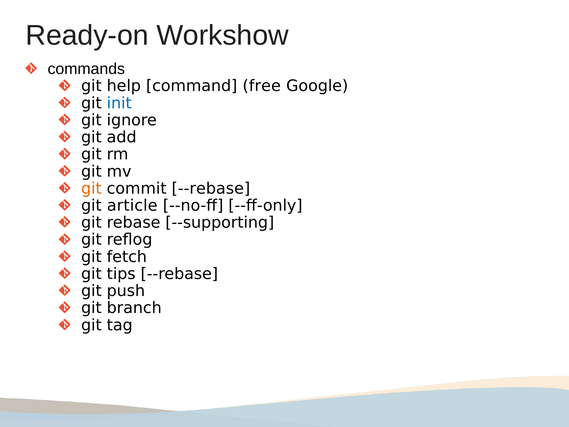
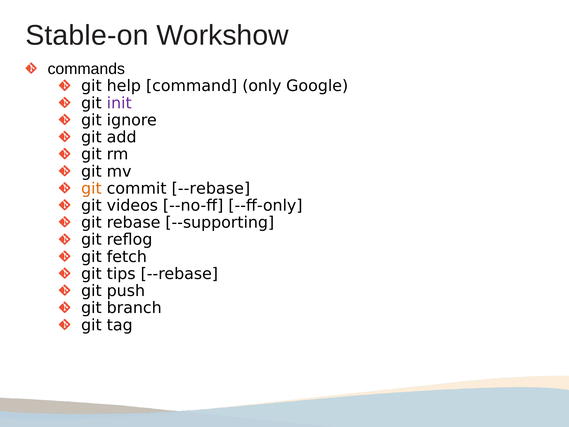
Ready-on: Ready-on -> Stable-on (87, 35)
free: free -> only (262, 86)
init colour: blue -> purple (119, 103)
article: article -> videos (132, 205)
